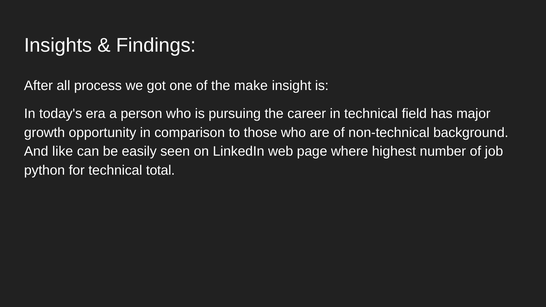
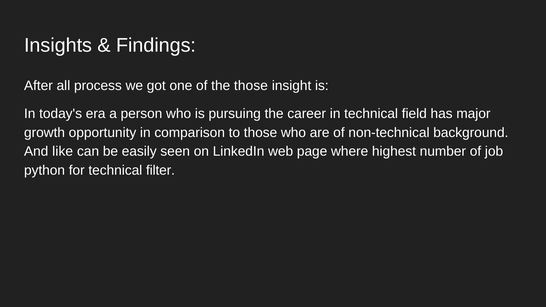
the make: make -> those (251, 86)
total: total -> filter (160, 170)
